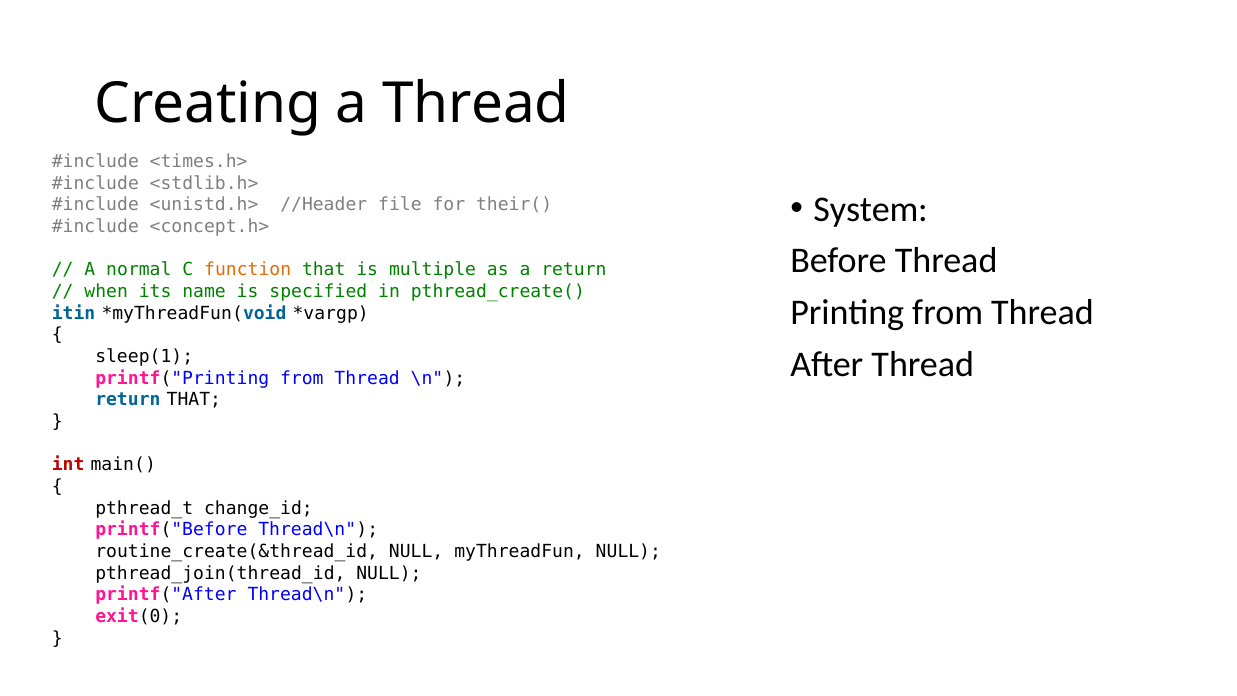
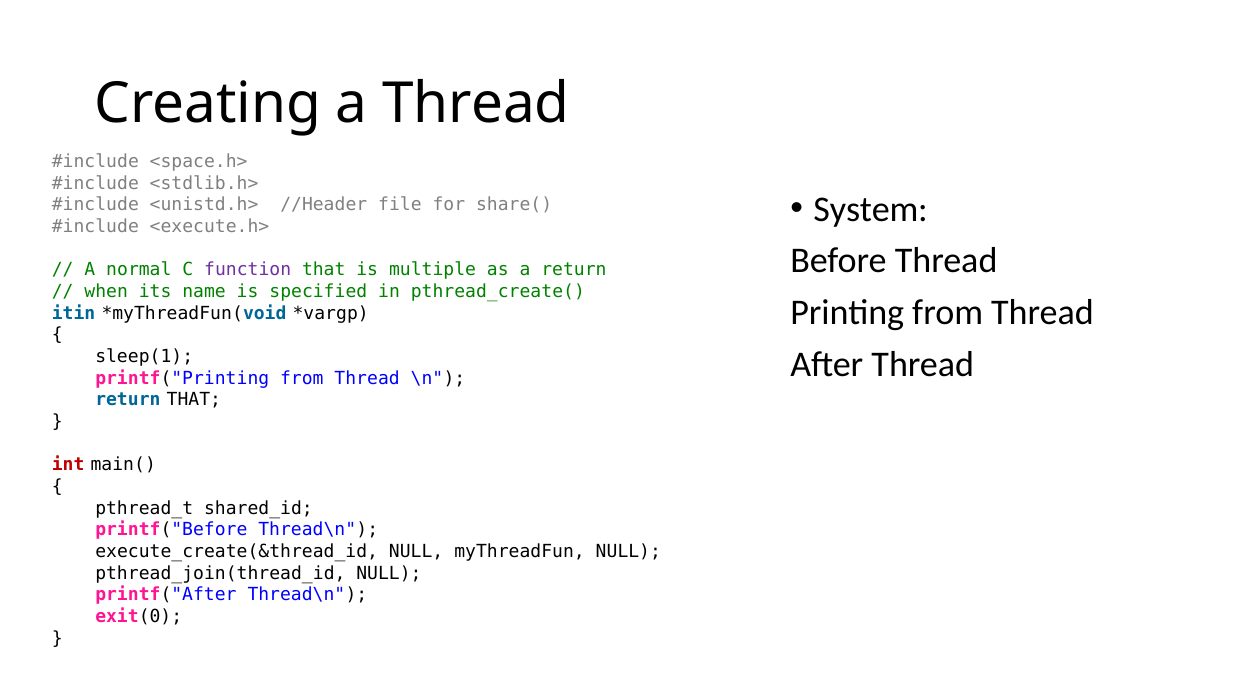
<times.h>: <times.h> -> <space.h> (199, 162)
their(: their( -> share( (514, 205)
<concept.h>: <concept.h> -> <execute.h> (210, 227)
function colour: orange -> purple (248, 270)
change_id: change_id -> shared_id (258, 508)
routine_create(&thread_id: routine_create(&thread_id -> execute_create(&thread_id (237, 551)
